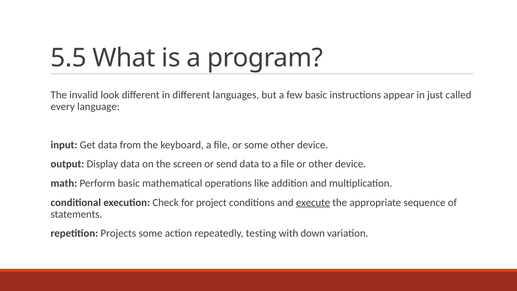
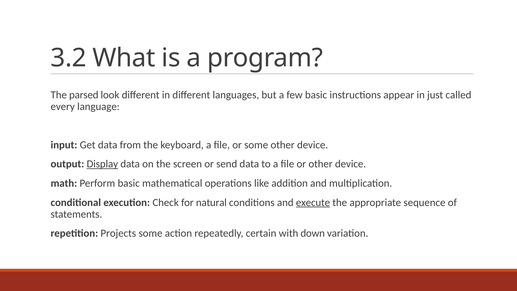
5.5: 5.5 -> 3.2 (68, 58)
invalid: invalid -> parsed (84, 95)
Display underline: none -> present (102, 164)
project: project -> natural (211, 202)
testing: testing -> certain (261, 233)
